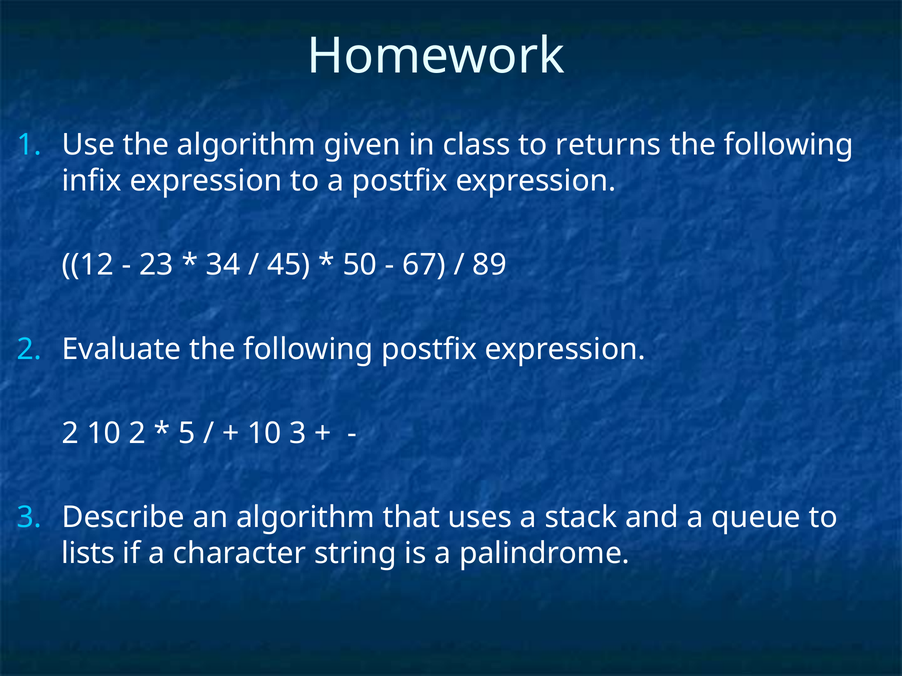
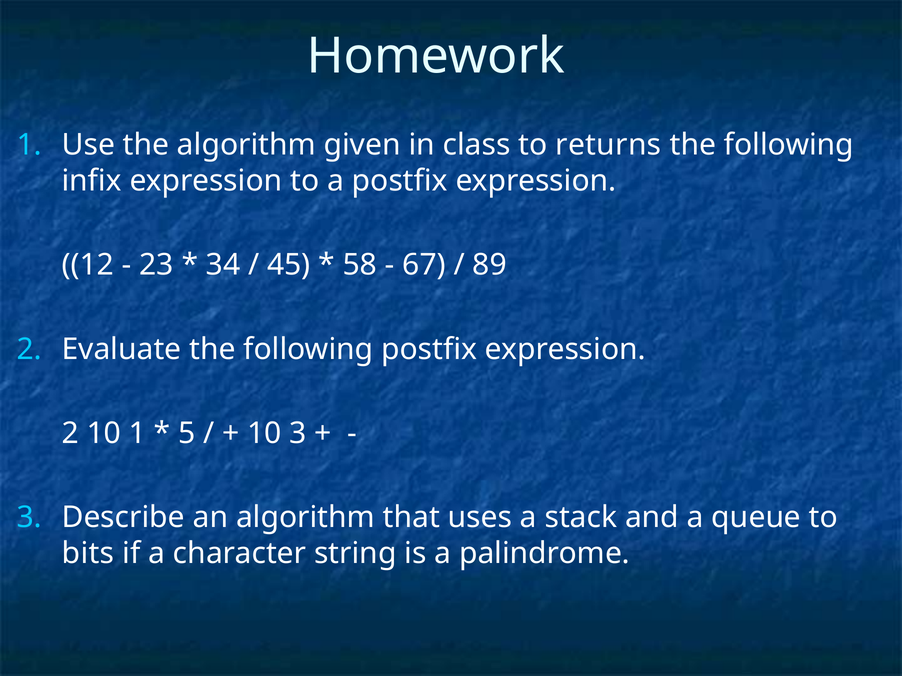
50: 50 -> 58 (360, 265)
10 2: 2 -> 1 (137, 434)
lists: lists -> bits (88, 554)
